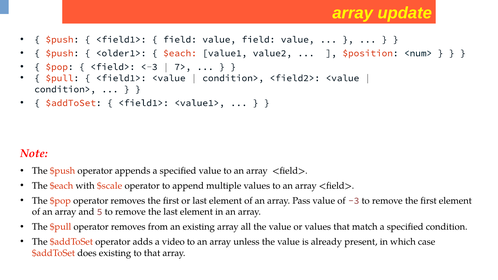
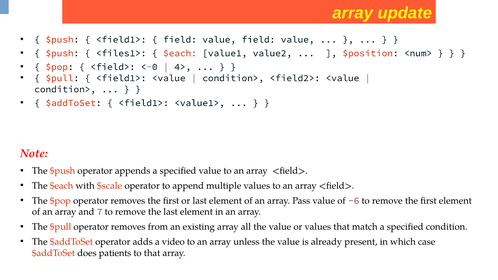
<older1>: <older1> -> <files1> (121, 53)
<-3: <-3 -> <-0 (149, 67)
7>: 7> -> 4> (183, 67)
-3: -3 -> -6 (354, 201)
5: 5 -> 7 (100, 212)
does existing: existing -> patients (115, 253)
